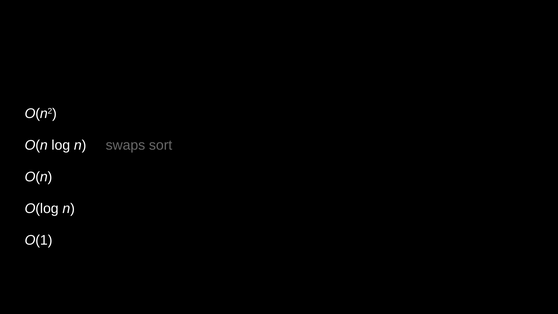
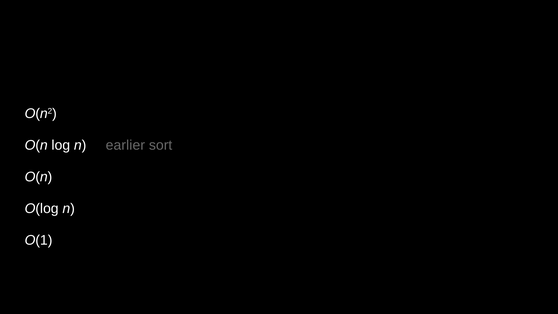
swaps: swaps -> earlier (125, 145)
